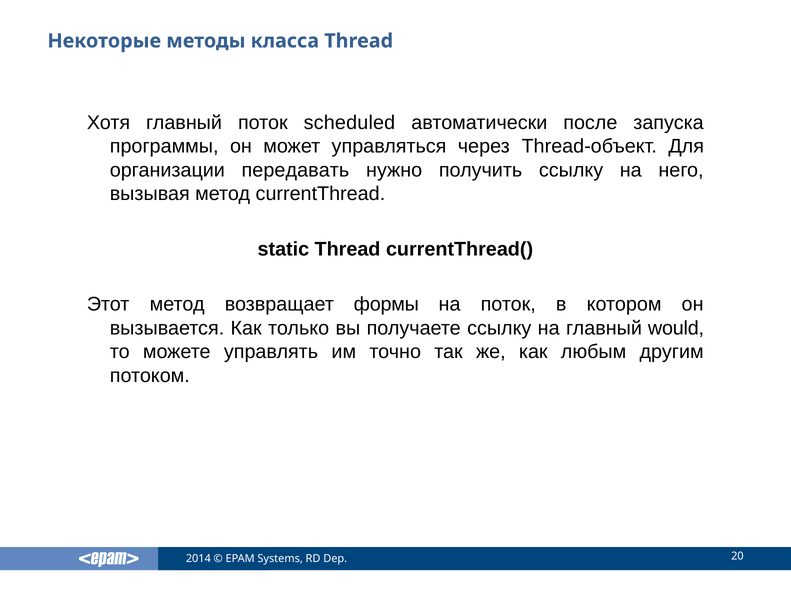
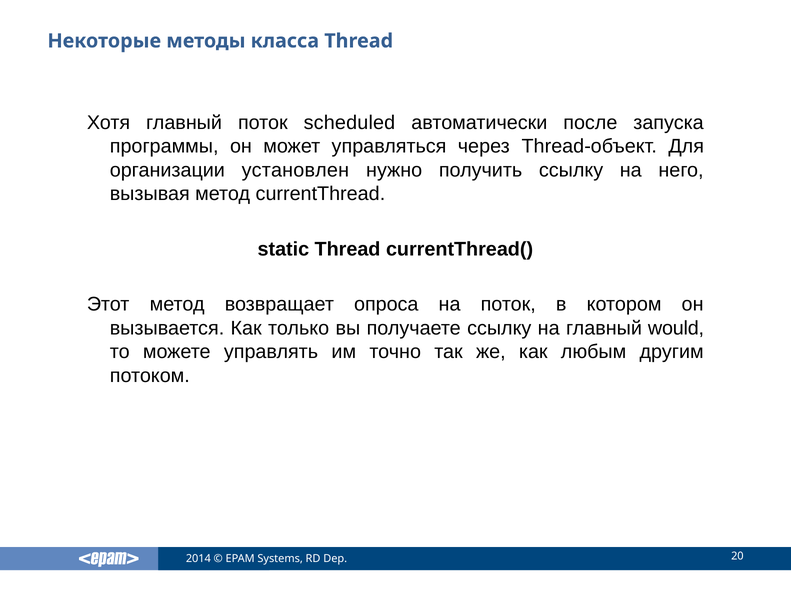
передавать: передавать -> установлен (295, 170)
формы: формы -> опроса (386, 305)
